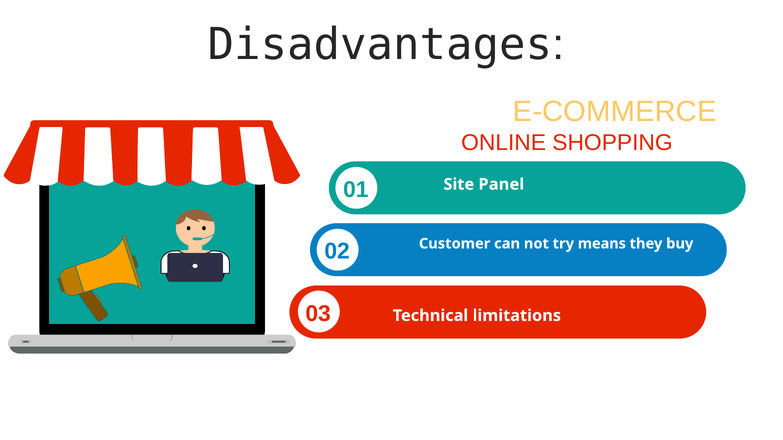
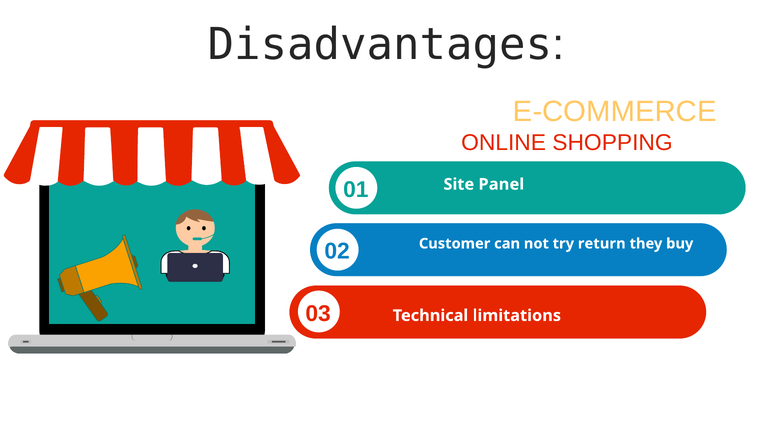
means: means -> return (602, 244)
